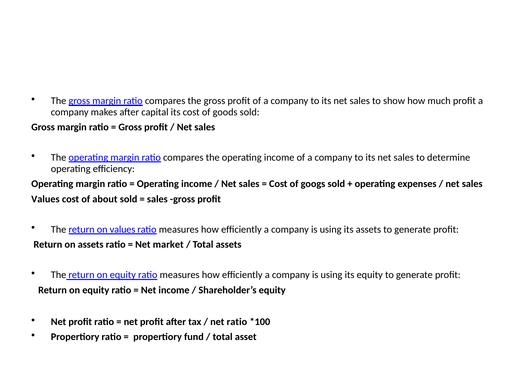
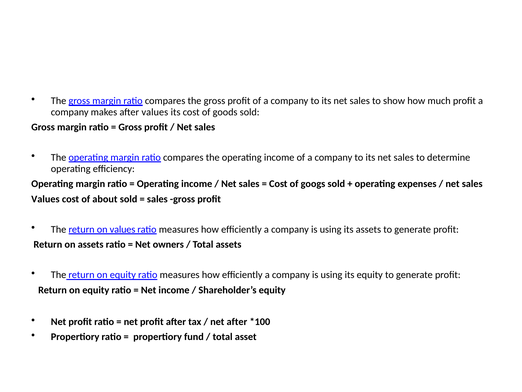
after capital: capital -> values (155, 112)
market: market -> owners (168, 244)
net ratio: ratio -> after (237, 321)
